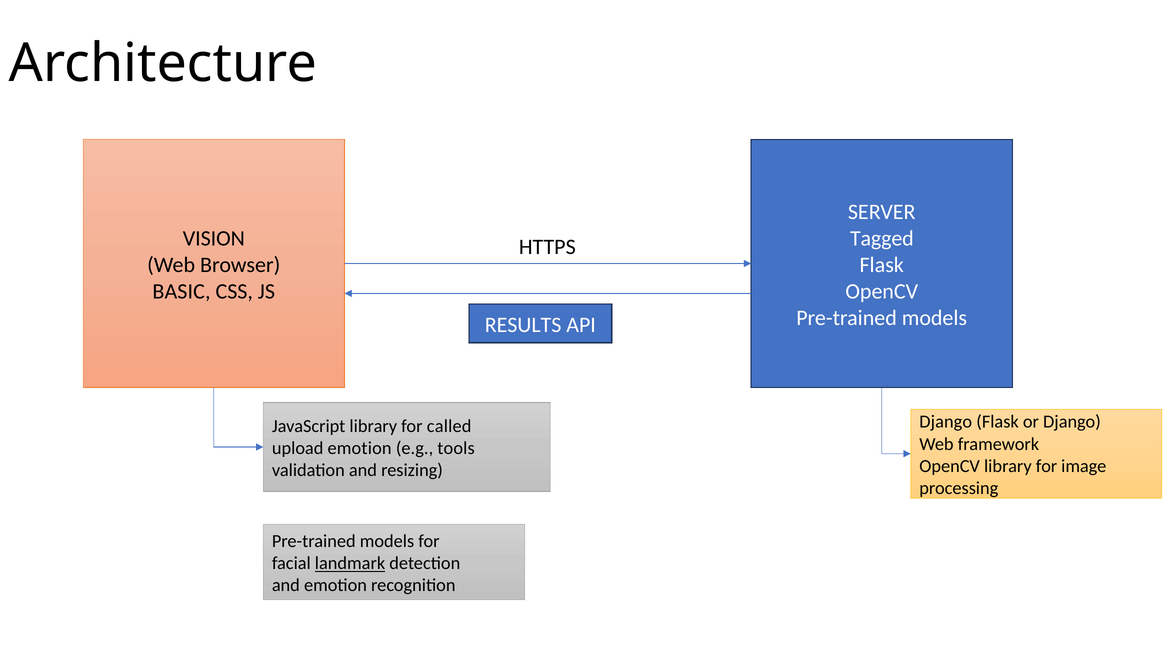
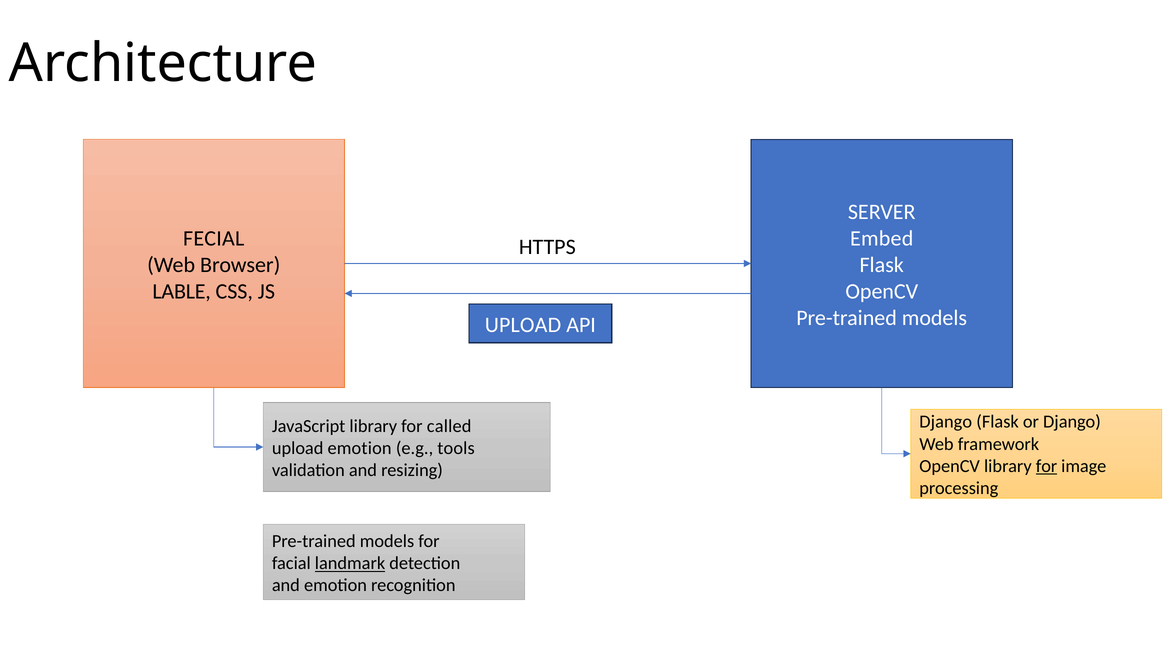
VISION: VISION -> FECIAL (214, 238)
Tagged: Tagged -> Embed (882, 238)
BASIC: BASIC -> LABLE (182, 291)
RESULTS: RESULTS -> UPLOAD (523, 325)
for underline: none -> present (1046, 466)
